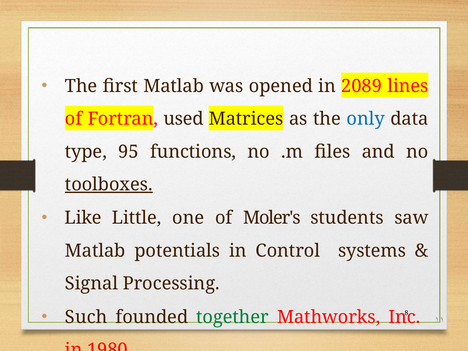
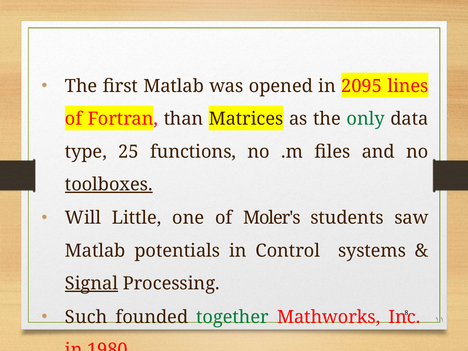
2089: 2089 -> 2095 (362, 86)
used: used -> than (183, 119)
only colour: blue -> green (366, 119)
95: 95 -> 25 (128, 152)
Like: Like -> Will (83, 218)
Signal underline: none -> present (92, 284)
